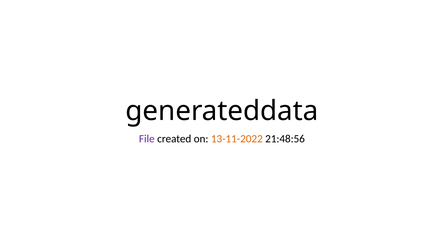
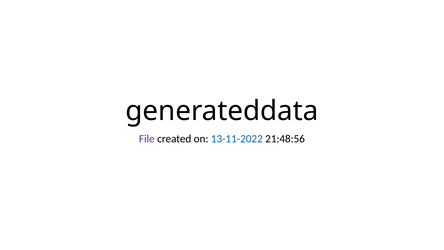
13-11-2022 colour: orange -> blue (237, 139)
